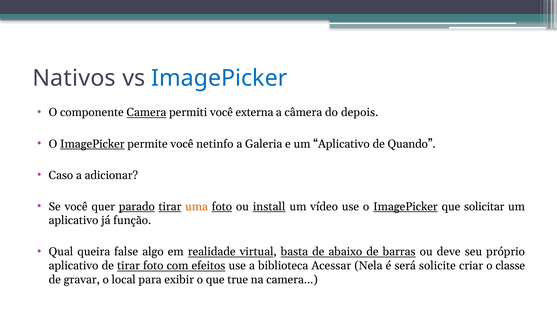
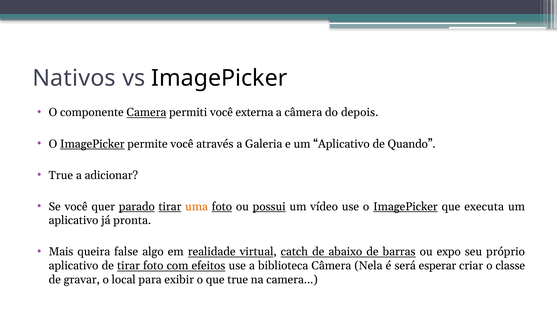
ImagePicker colour: blue -> black (219, 78)
netinfo: netinfo -> através (215, 144)
Caso: Caso -> True (61, 175)
install: install -> possui (269, 207)
solicitar: solicitar -> executa (484, 207)
função: função -> pronta (132, 221)
Qual: Qual -> Mais (61, 252)
basta: basta -> catch (294, 252)
deve: deve -> expo (449, 252)
biblioteca Acessar: Acessar -> Câmera (331, 266)
solicite: solicite -> esperar (437, 266)
